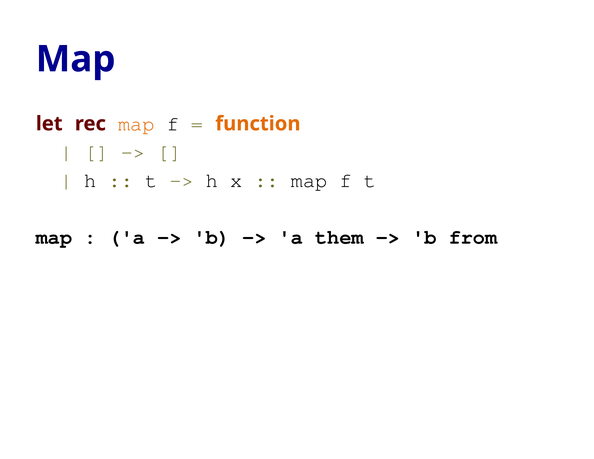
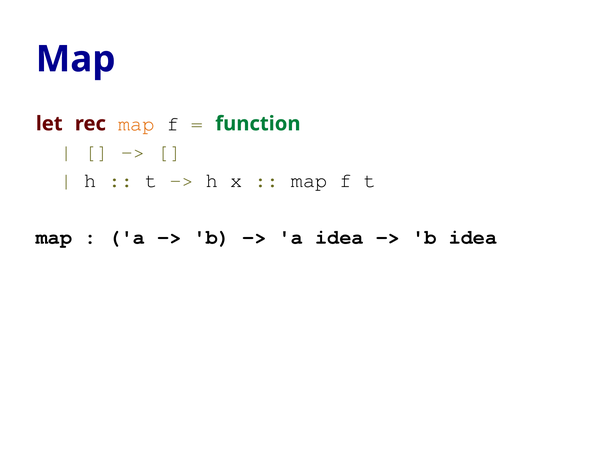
function colour: orange -> green (258, 124)
a them: them -> idea (339, 237)
b from: from -> idea (473, 237)
